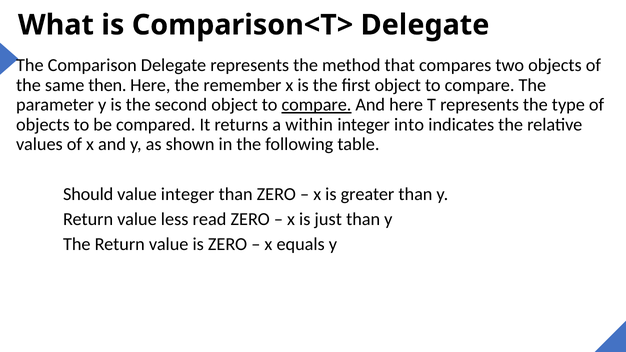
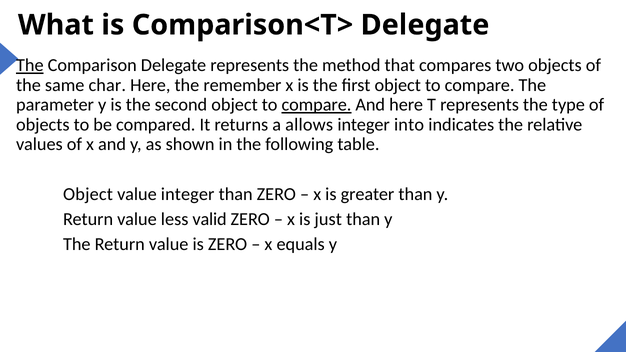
The underline: none -> present (30, 65)
then: then -> char (107, 85)
within: within -> allows (309, 125)
Should: Should -> Object (88, 194)
read: read -> valid (210, 219)
